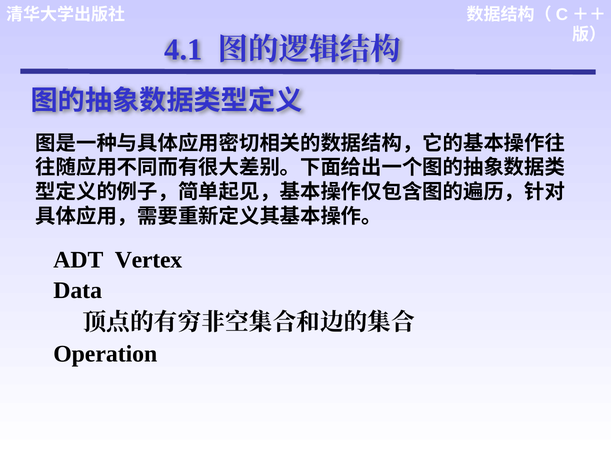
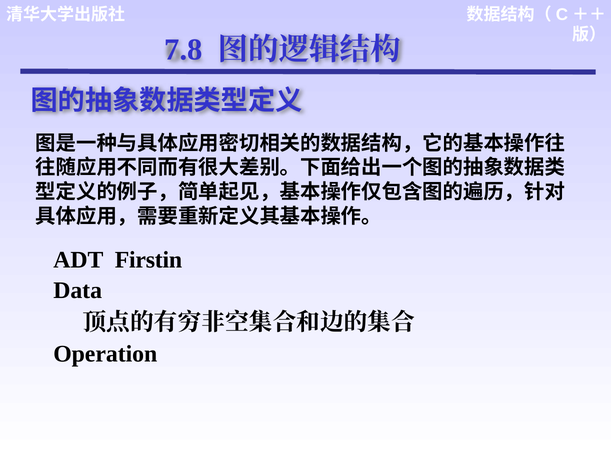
4.1: 4.1 -> 7.8 (183, 50)
Vertex: Vertex -> Firstin (148, 260)
